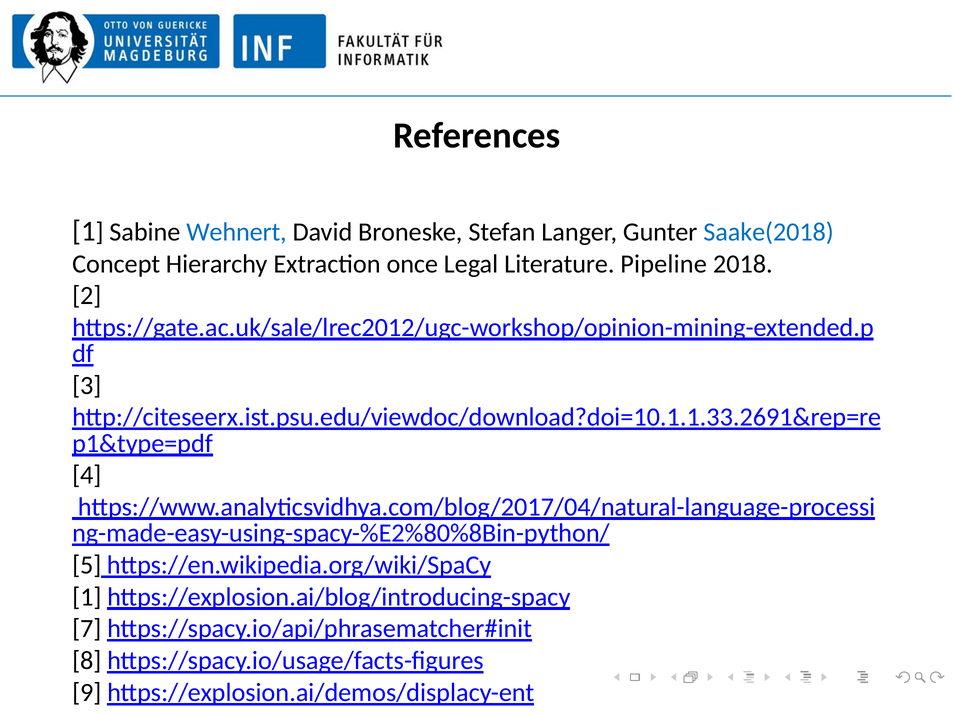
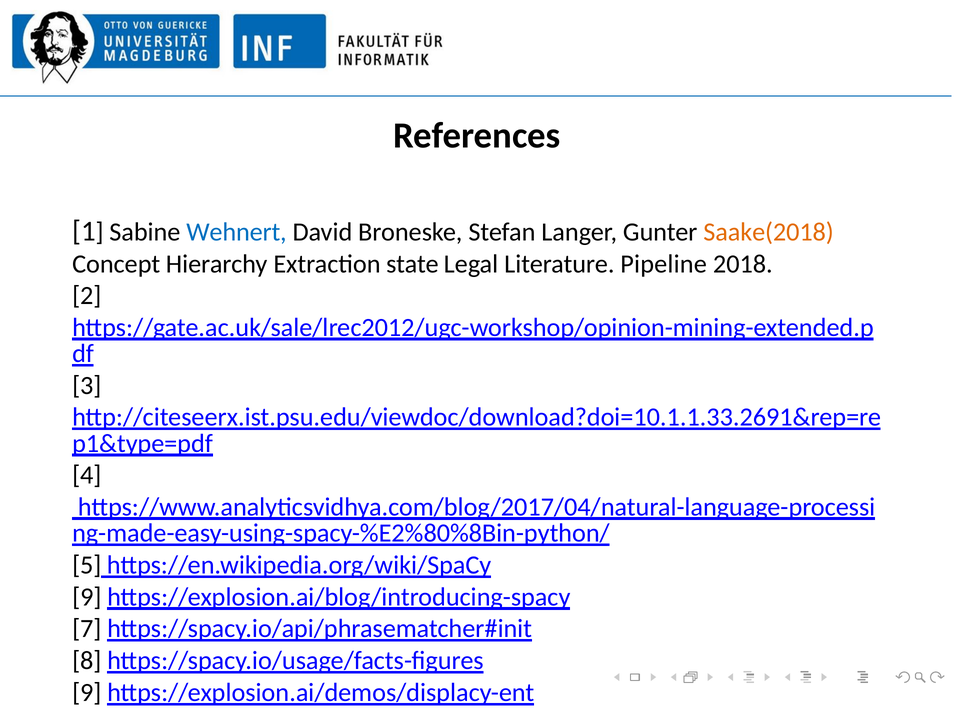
Saake(2018 colour: blue -> orange (769, 232)
once: once -> state (412, 264)
1: 1 -> 9 (87, 597)
